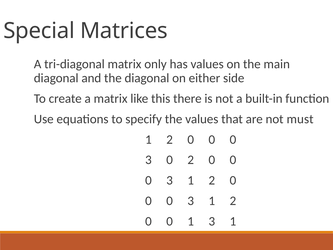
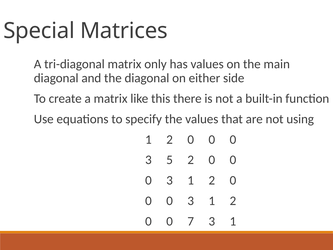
must: must -> using (300, 119)
3 0: 0 -> 5 (170, 160)
0 1: 1 -> 7 (191, 221)
